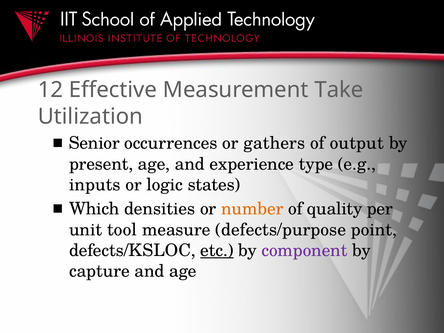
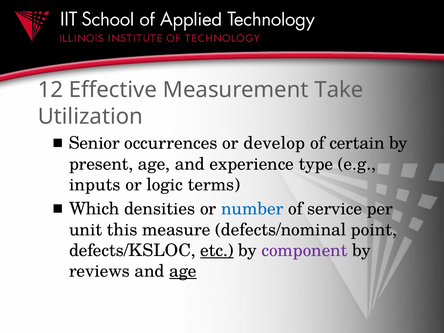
gathers: gathers -> develop (274, 143)
output: output -> certain (357, 143)
states: states -> terms (214, 185)
number colour: orange -> blue (252, 209)
quality: quality -> service (335, 209)
tool: tool -> this (122, 230)
defects/purpose: defects/purpose -> defects/nominal (281, 230)
capture: capture -> reviews (99, 271)
age underline: none -> present (183, 271)
